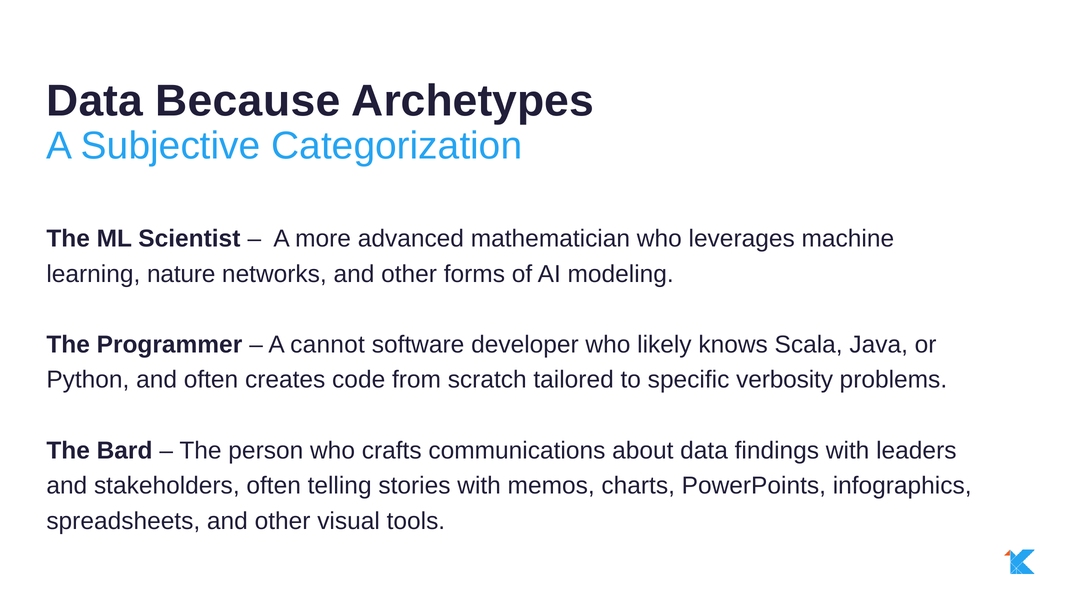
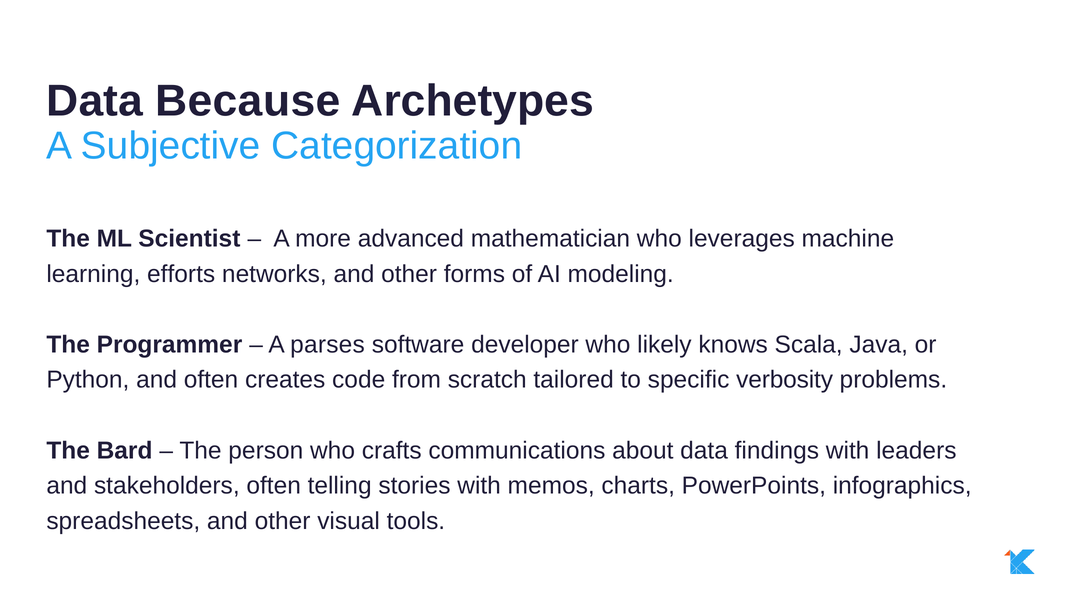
nature: nature -> efforts (181, 274)
cannot: cannot -> parses (328, 345)
